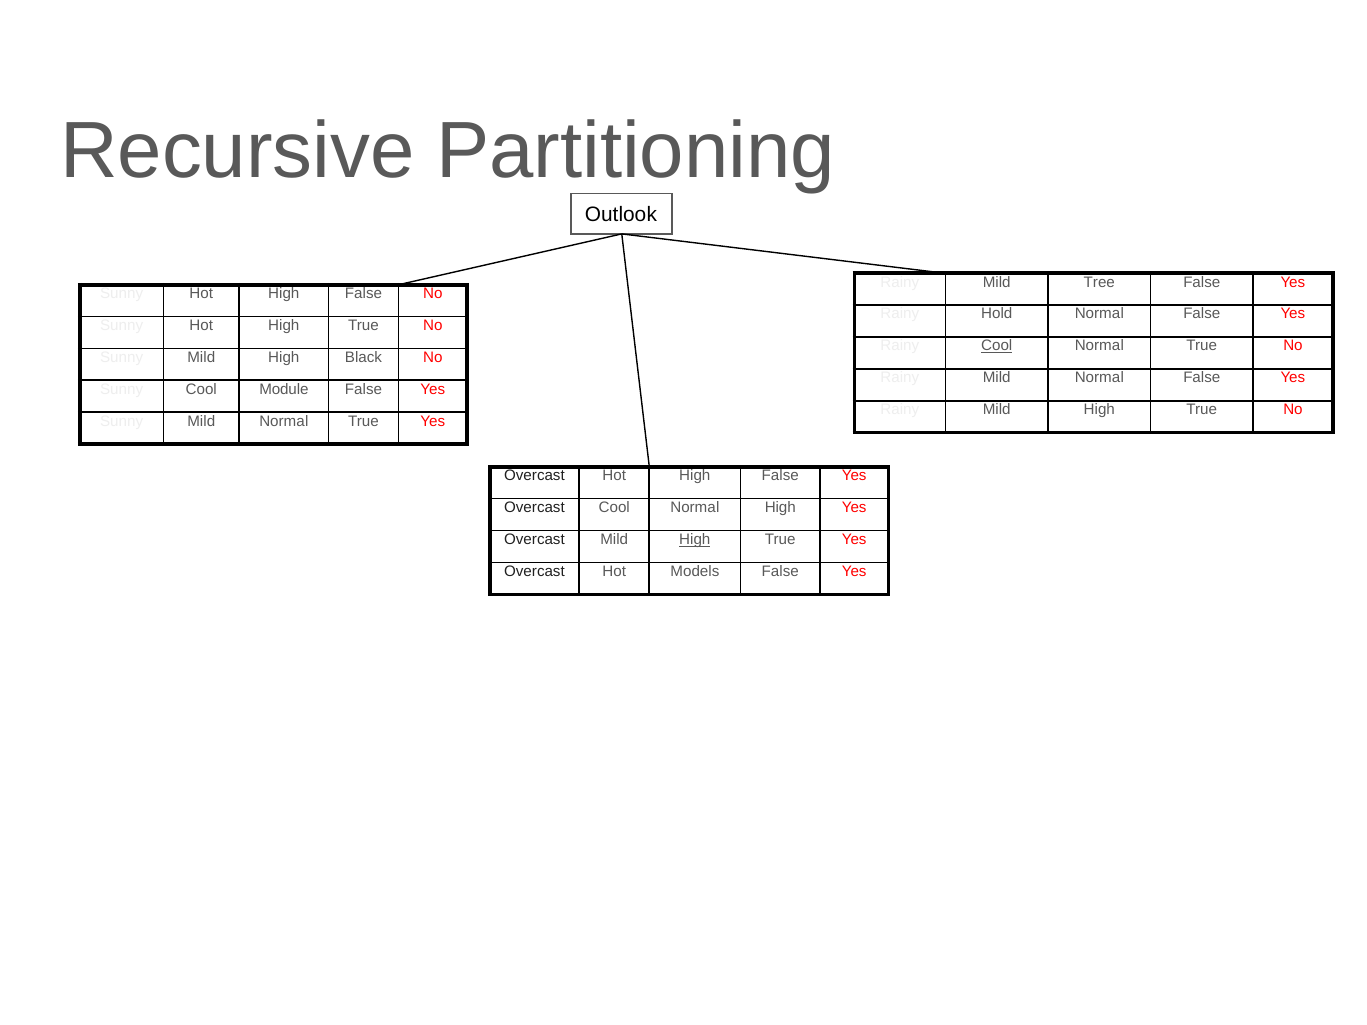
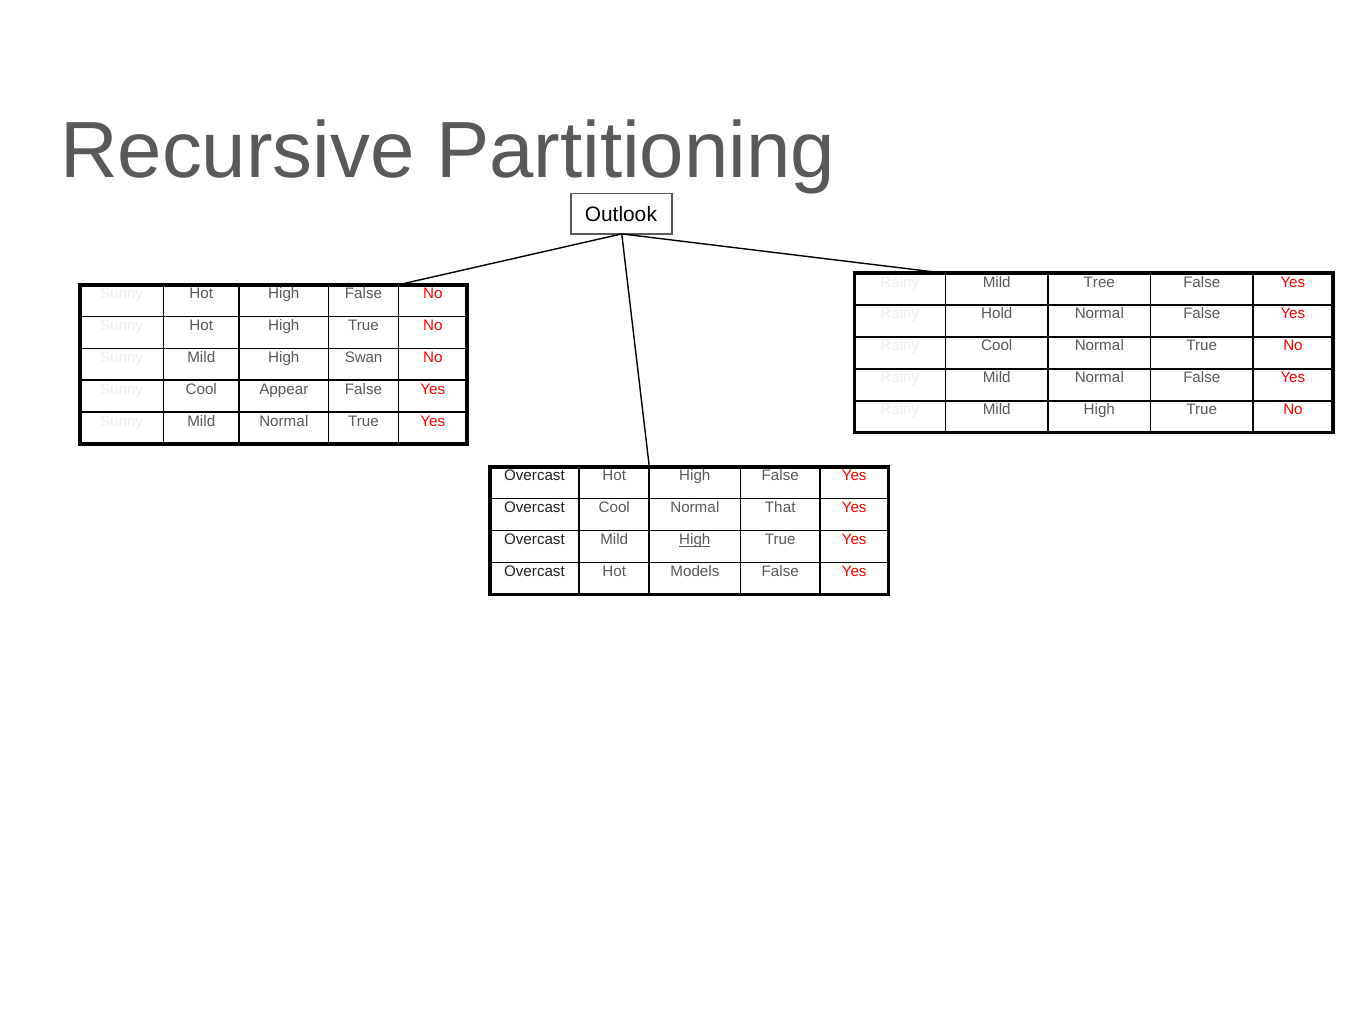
Cool underline: present -> none (997, 346)
Black: Black -> Swan (364, 357)
Module: Module -> Appear (284, 389)
Normal High: High -> That (780, 508)
